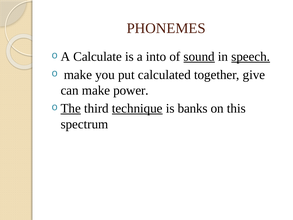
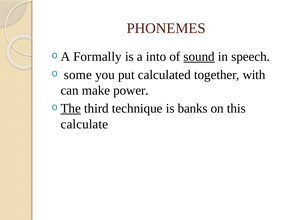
Calculate: Calculate -> Formally (97, 57)
speech underline: present -> none (251, 57)
make: make -> some (78, 75)
give: give -> with (254, 75)
technique underline: present -> none (137, 108)
spectrum: spectrum -> calculate (84, 124)
